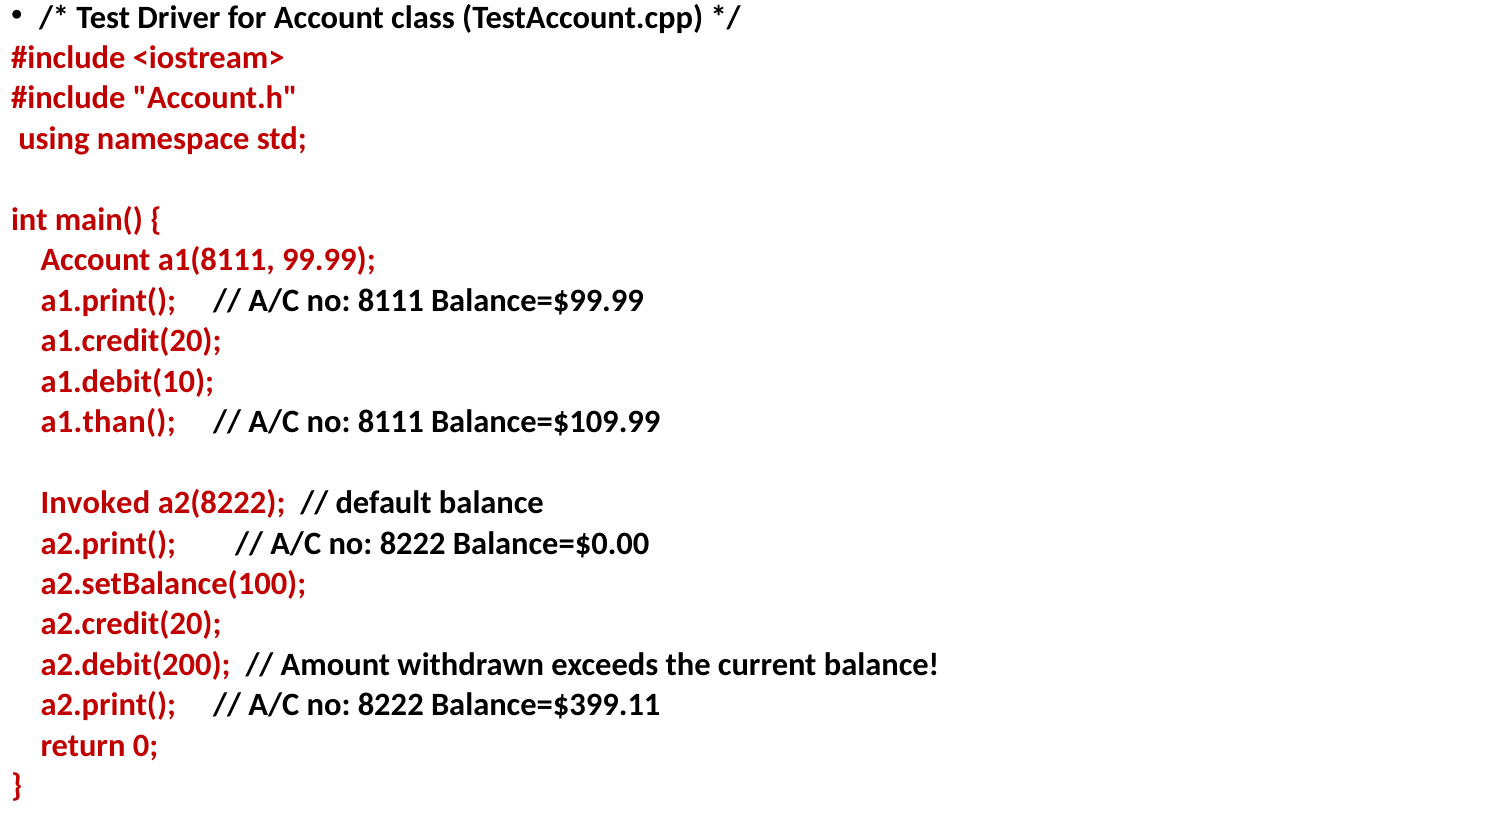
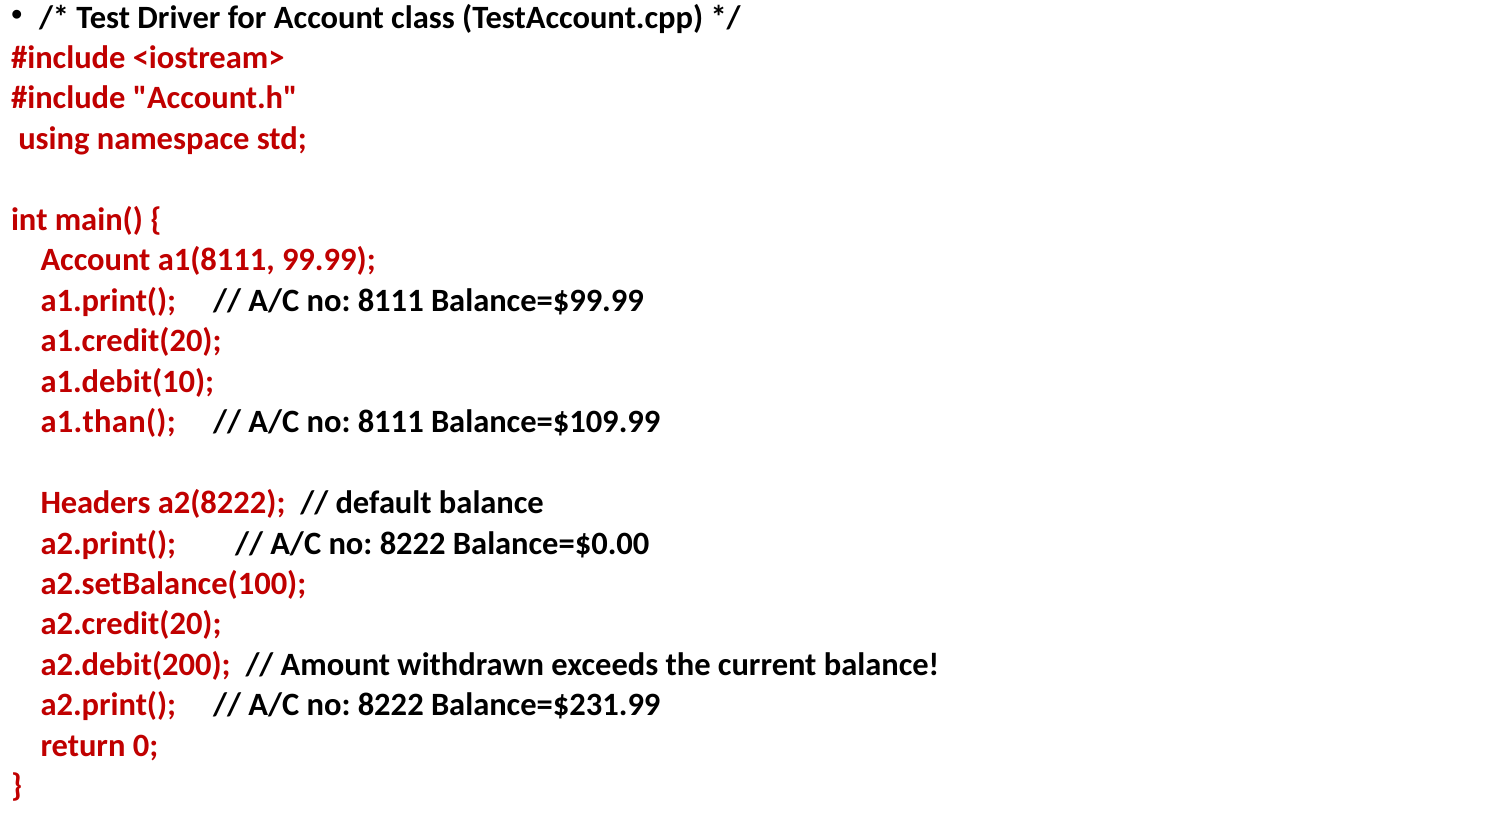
Invoked: Invoked -> Headers (96, 503)
Balance=$399.11: Balance=$399.11 -> Balance=$231.99 (546, 706)
